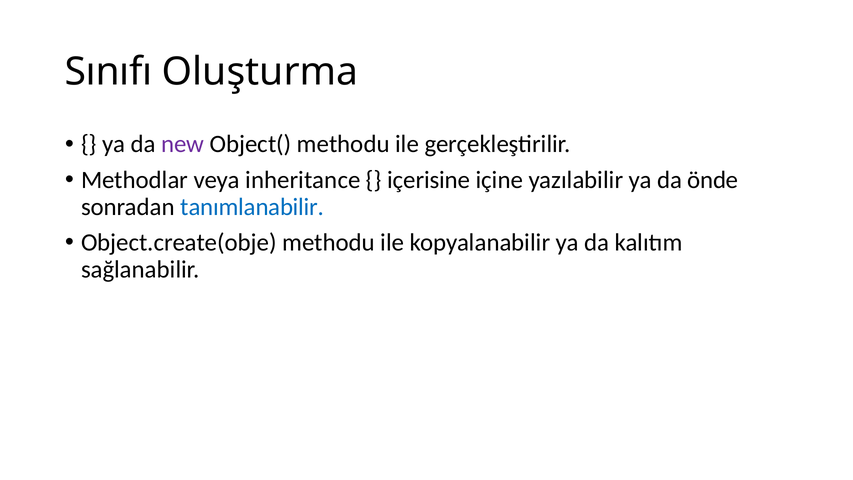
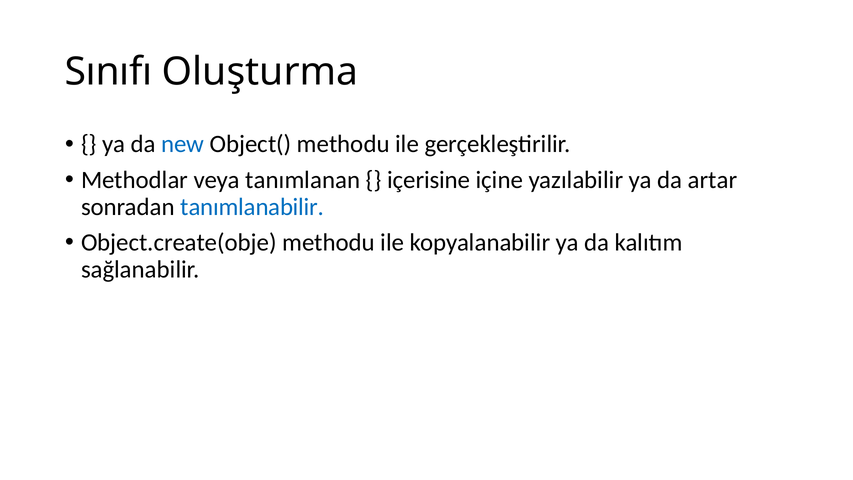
new colour: purple -> blue (183, 144)
inheritance: inheritance -> tanımlanan (303, 180)
önde: önde -> artar (713, 180)
